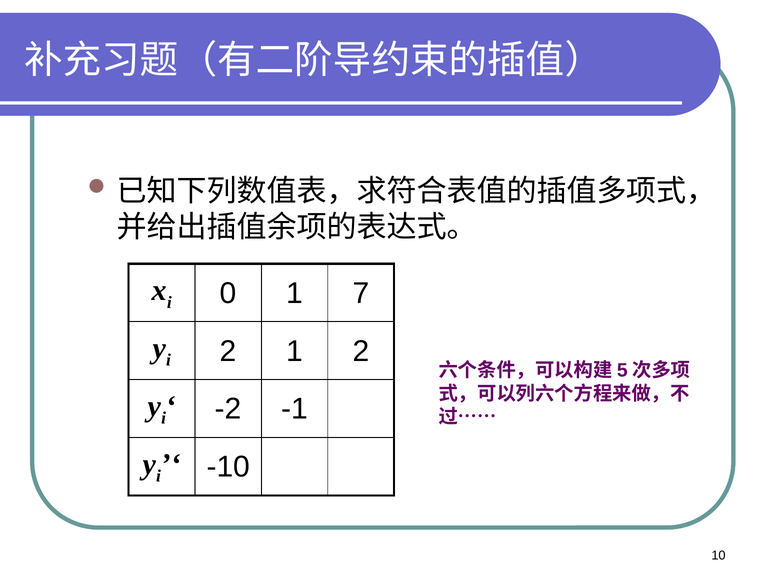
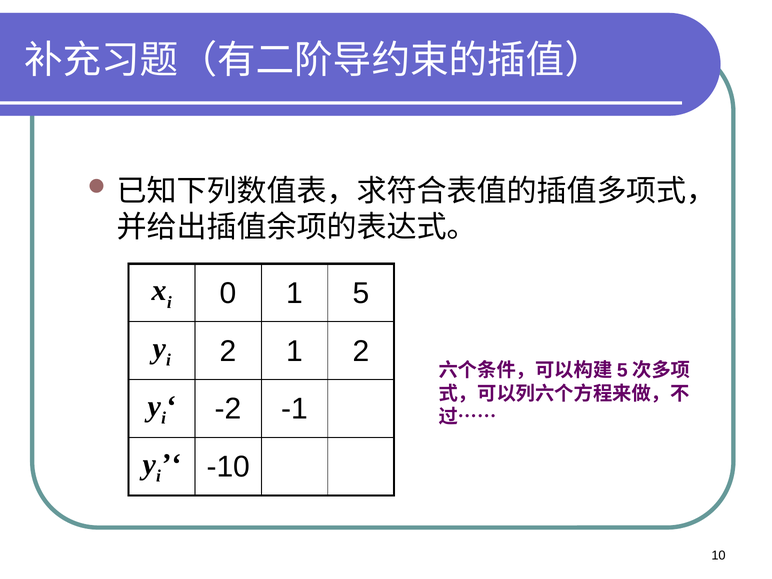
7: 7 -> 5 (361, 293)
